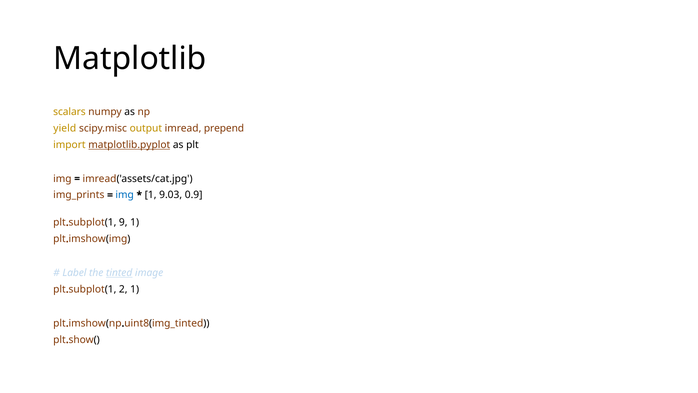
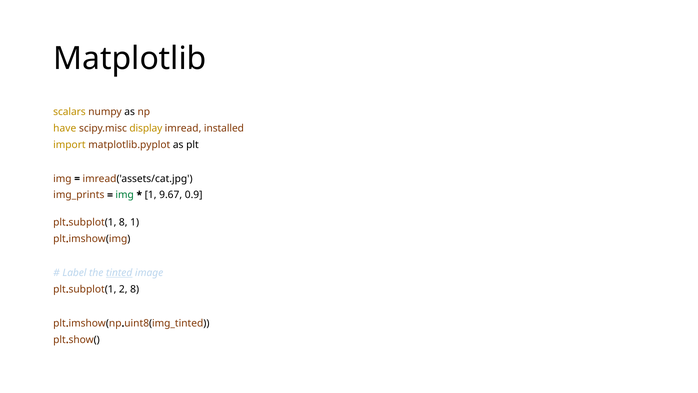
yield: yield -> have (65, 128)
output: output -> display (146, 128)
prepend: prepend -> installed (224, 128)
matplotlib.pyplot underline: present -> none (129, 145)
img colour: blue -> green (125, 195)
9.03: 9.03 -> 9.67 (171, 195)
plt.subplot(1 9: 9 -> 8 (123, 222)
2 1: 1 -> 8 (135, 289)
